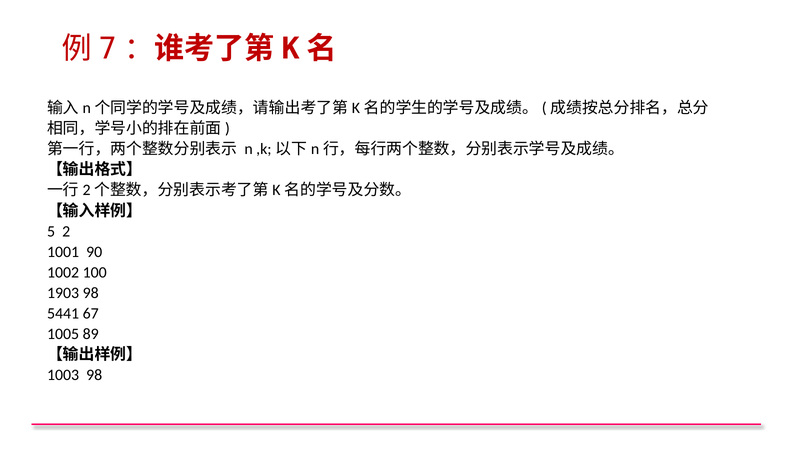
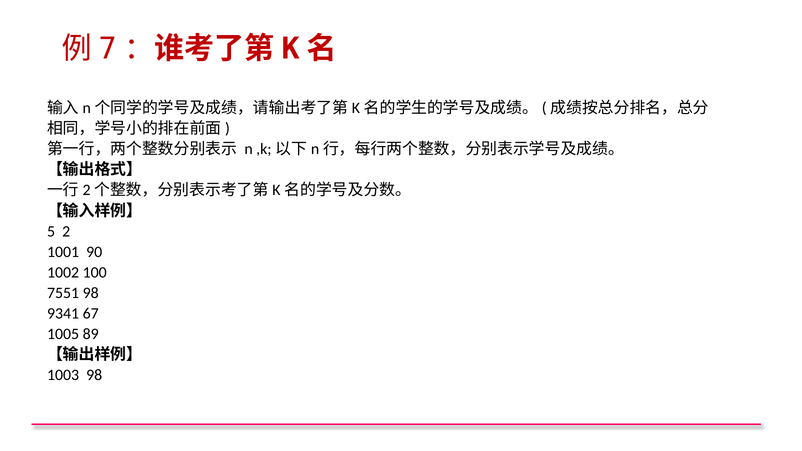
1903: 1903 -> 7551 (63, 293)
5441: 5441 -> 9341 (63, 314)
